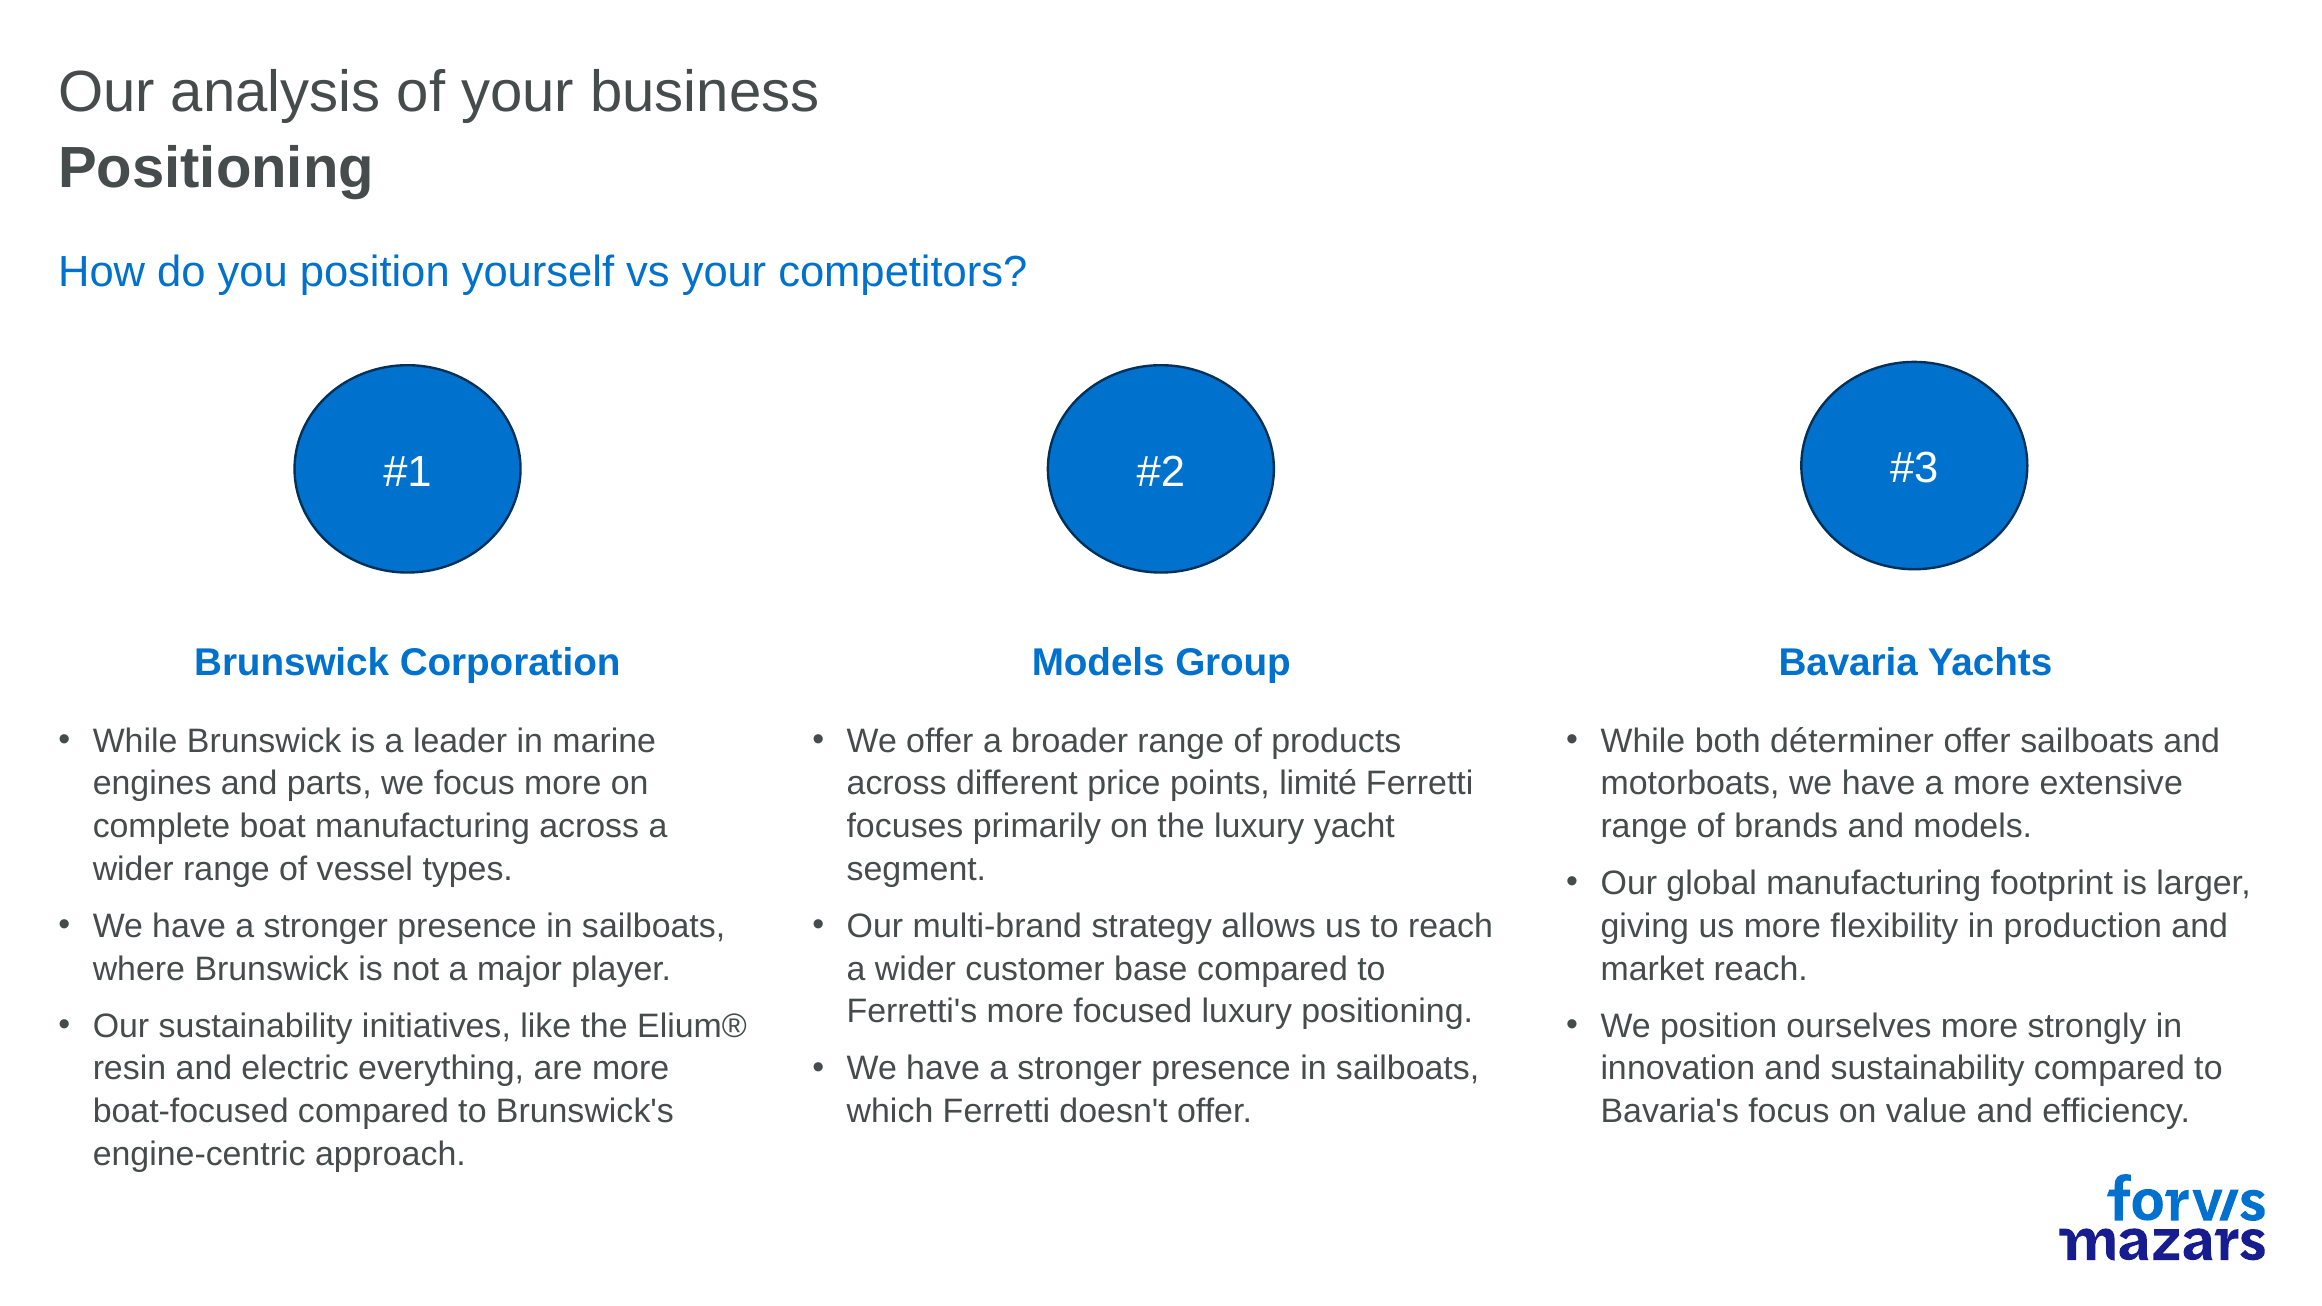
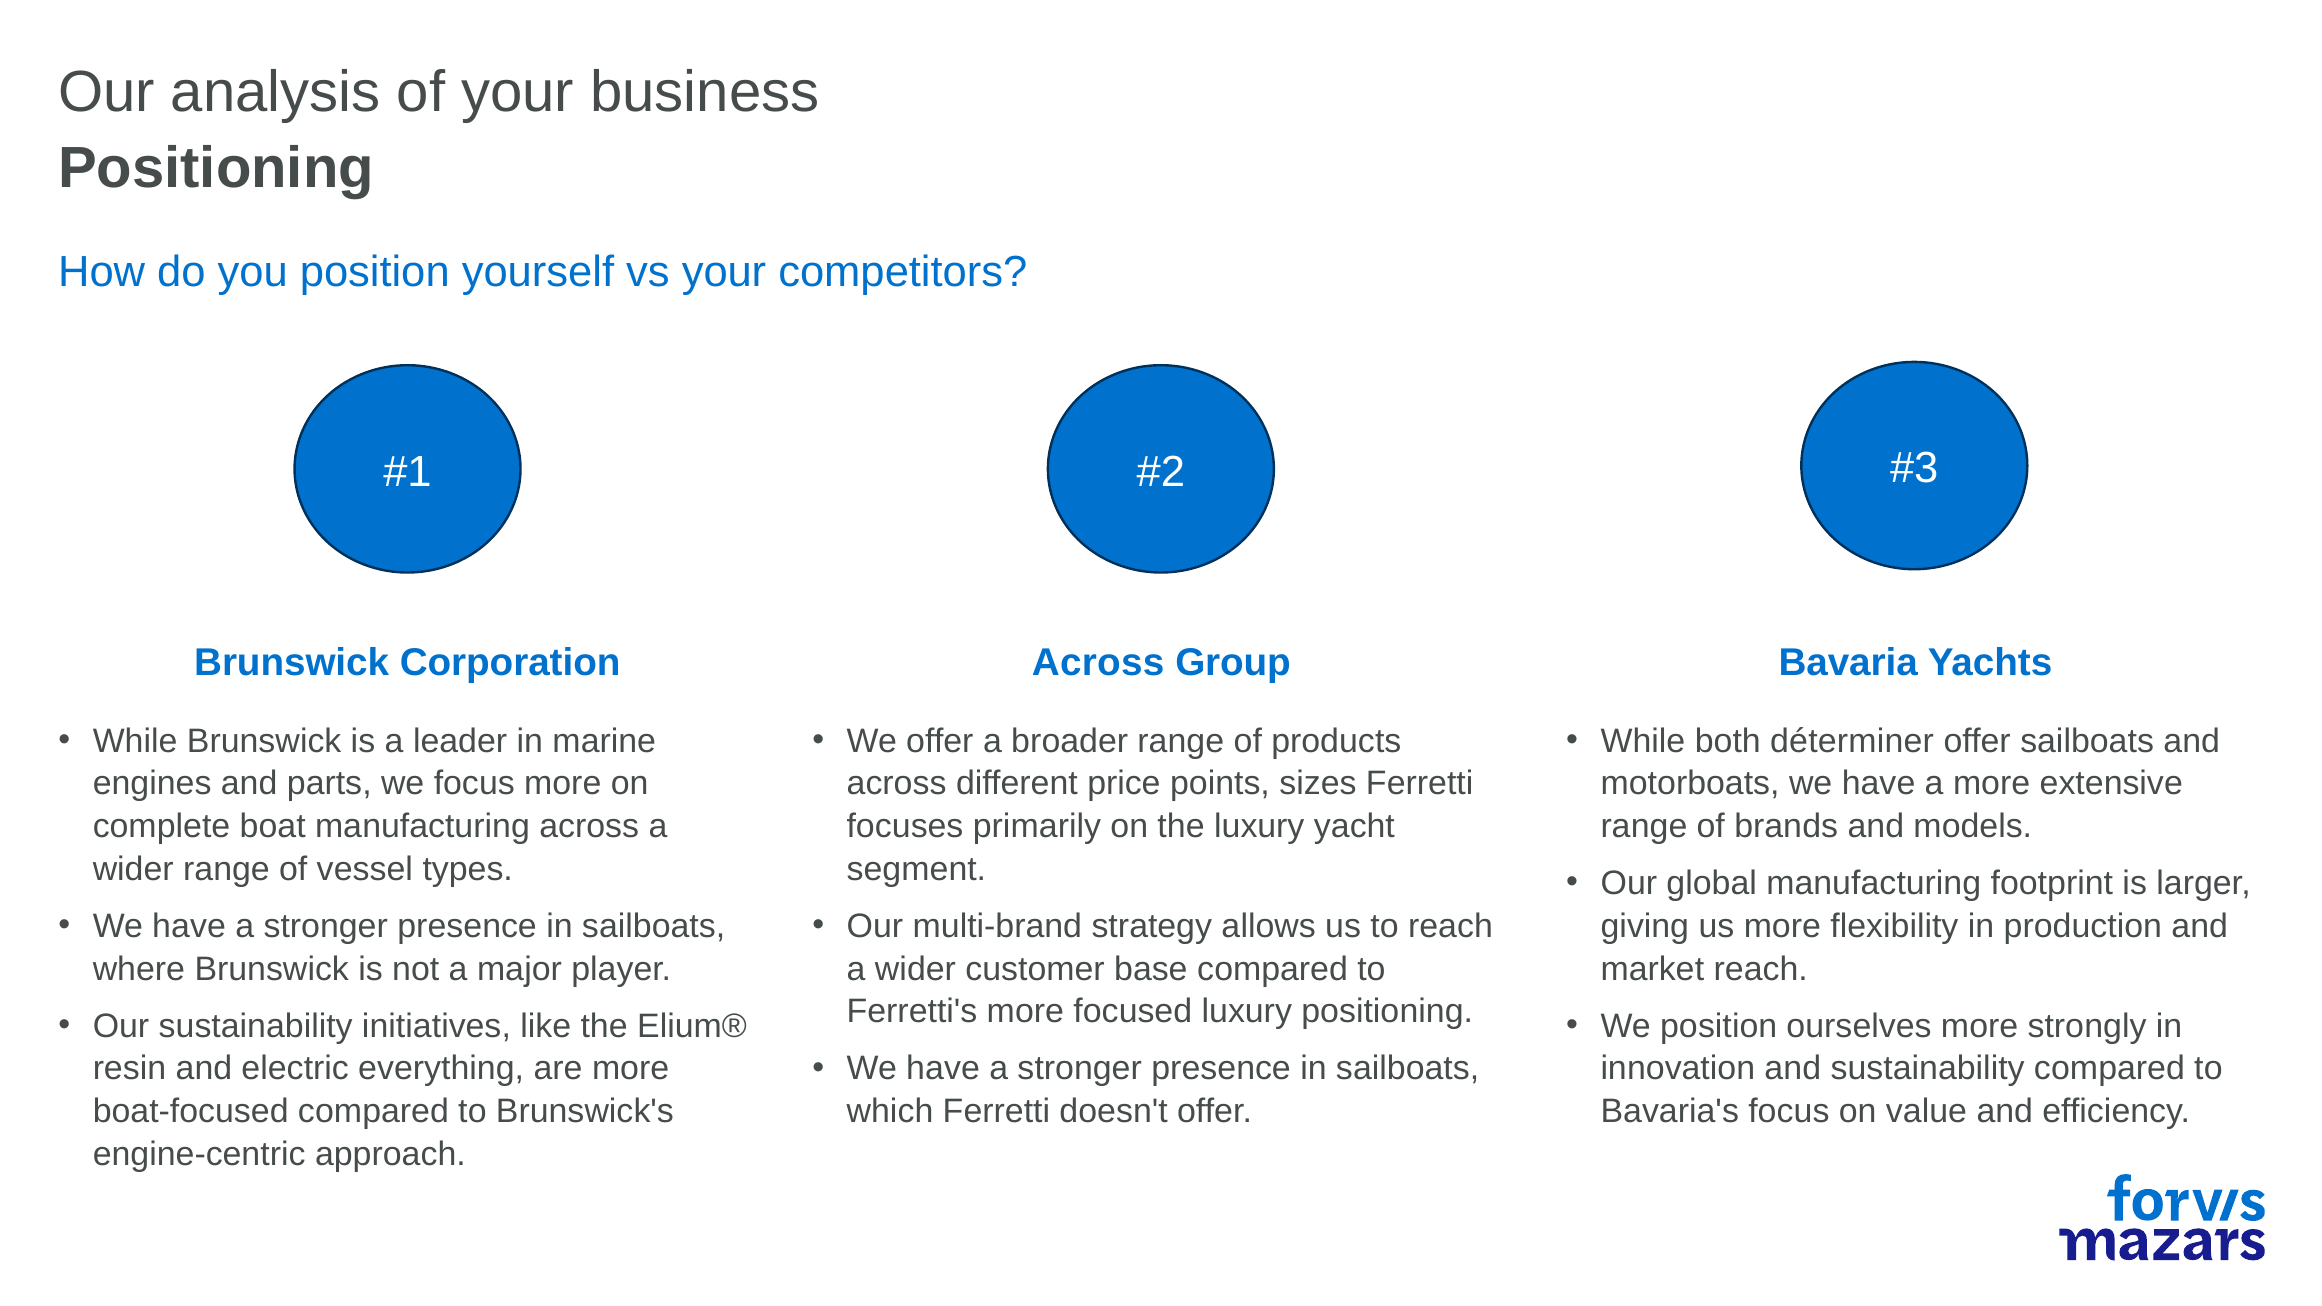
Models: Models -> Across (1098, 662)
limité: limité -> sizes (1318, 784)
